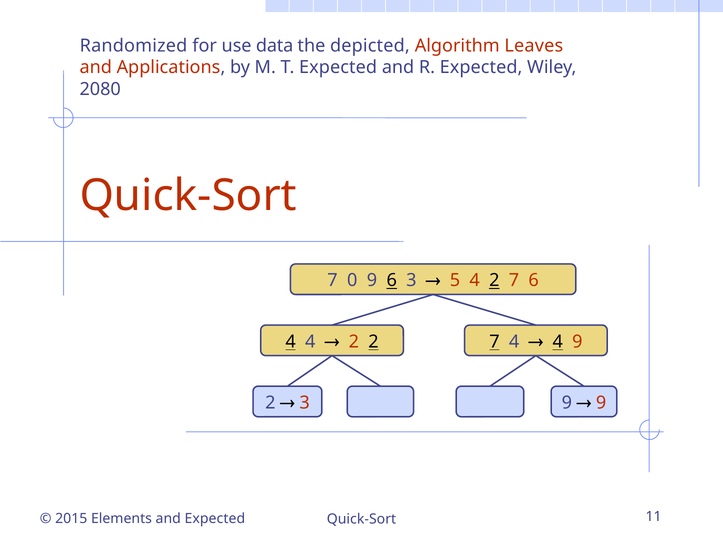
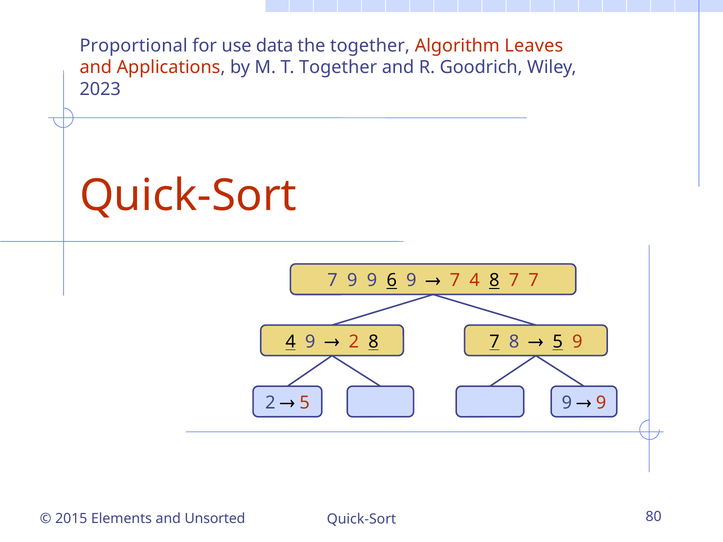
Randomized: Randomized -> Proportional (134, 46)
the depicted: depicted -> together (370, 46)
T Expected: Expected -> Together (338, 68)
R Expected: Expected -> Goodrich (481, 68)
2080: 2080 -> 2023 (100, 89)
7 0: 0 -> 9 (352, 281)
6 3: 3 -> 9 (411, 281)
5: 5 -> 7 (455, 281)
4 2: 2 -> 8 (494, 281)
7 6: 6 -> 7 (534, 281)
4 4: 4 -> 9 (310, 342)
2 2: 2 -> 8 (374, 342)
7 4: 4 -> 8 (514, 342)
4: 4 -> 5 (558, 342)
3: 3 -> 5 (305, 403)
and Expected: Expected -> Unsorted (215, 519)
11: 11 -> 80 (654, 517)
